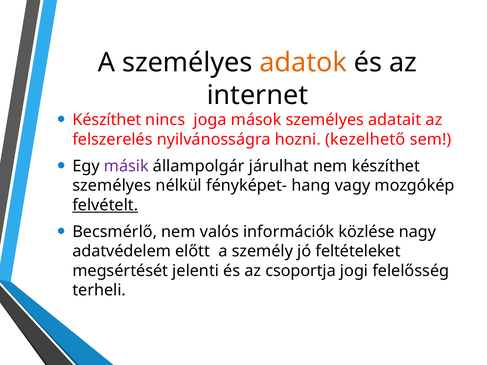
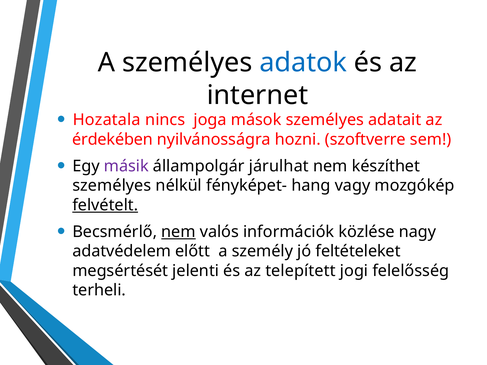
adatok colour: orange -> blue (303, 63)
Készíthet: Készíthet -> Hozatala (107, 120)
felszerelés: felszerelés -> érdekében (113, 139)
kezelhető: kezelhető -> szoftverre (365, 139)
nem underline: none -> present (178, 232)
csoportja: csoportja -> telepített (301, 271)
